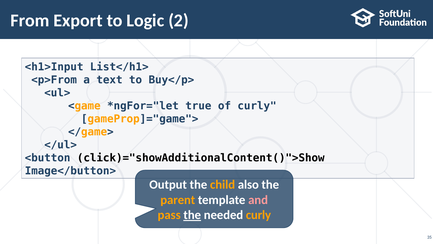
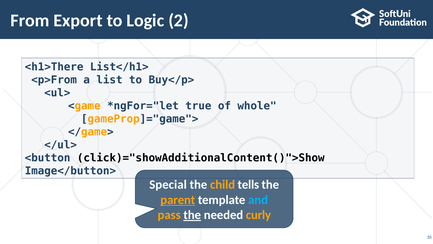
<h1>Input: <h1>Input -> <h1>There (54, 67)
text: text -> list (109, 80)
of curly: curly -> whole (257, 106)
Output: Output -> Special (168, 184)
also: also -> tells (248, 184)
parent underline: none -> present (178, 200)
and colour: pink -> light blue (258, 200)
